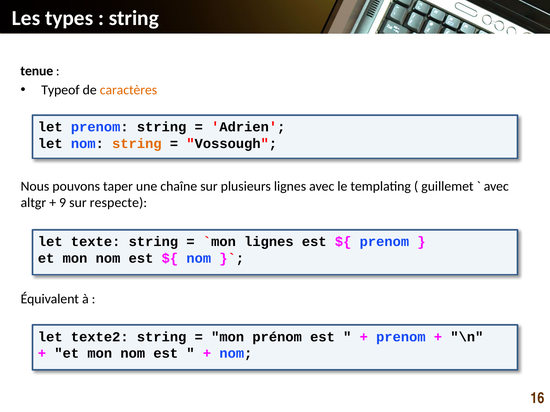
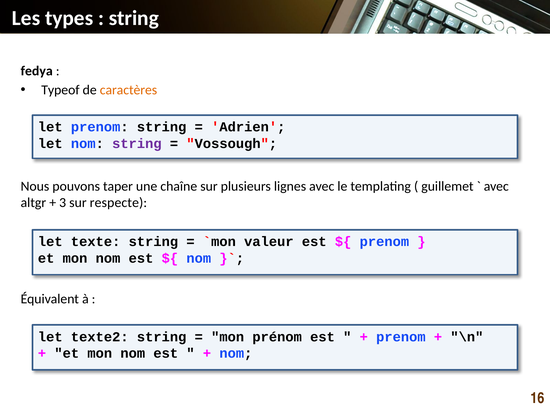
tenue: tenue -> fedya (37, 71)
string colour: orange -> purple (137, 144)
9: 9 -> 3 (63, 203)
lignes: lignes -> valeur (269, 242)
